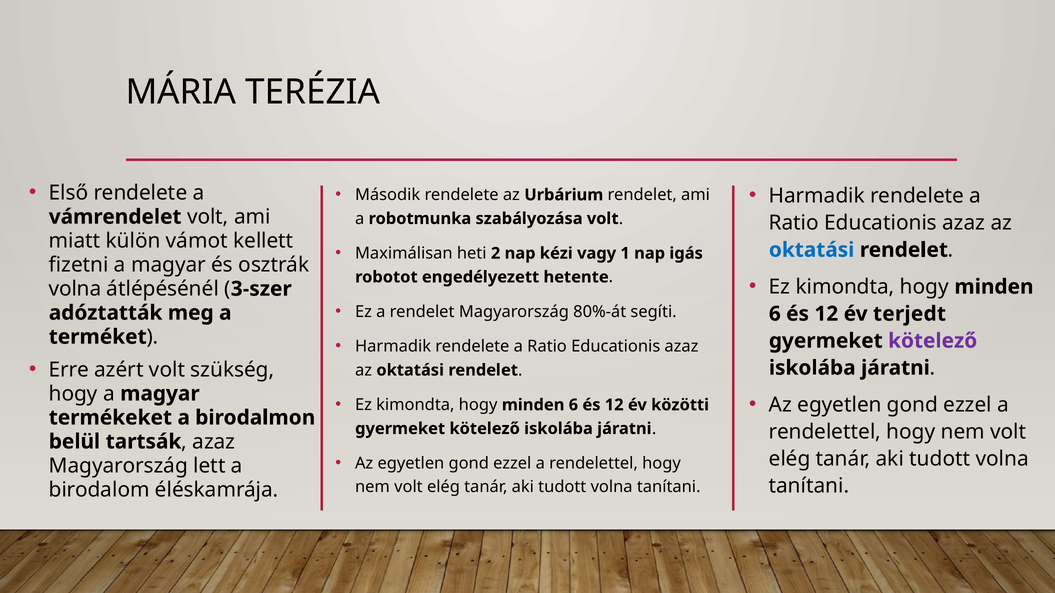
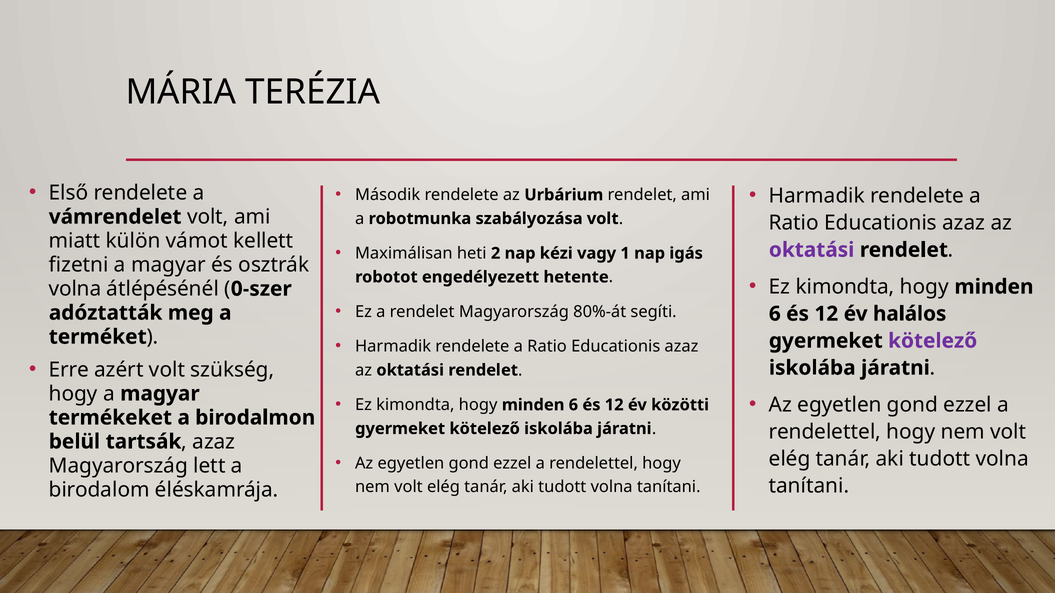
oktatási colour: blue -> purple (812, 250)
3-szer: 3-szer -> 0-szer (261, 289)
terjedt: terjedt -> halálos (910, 314)
